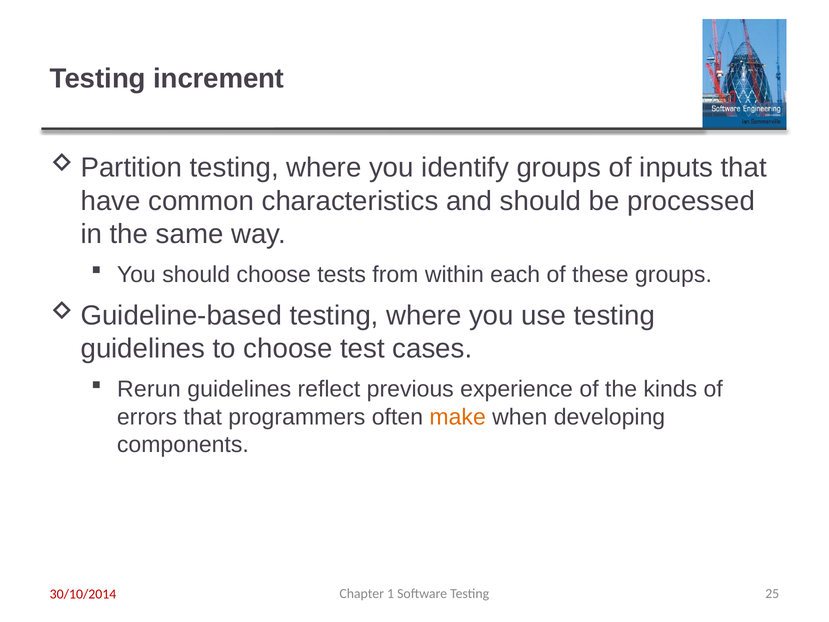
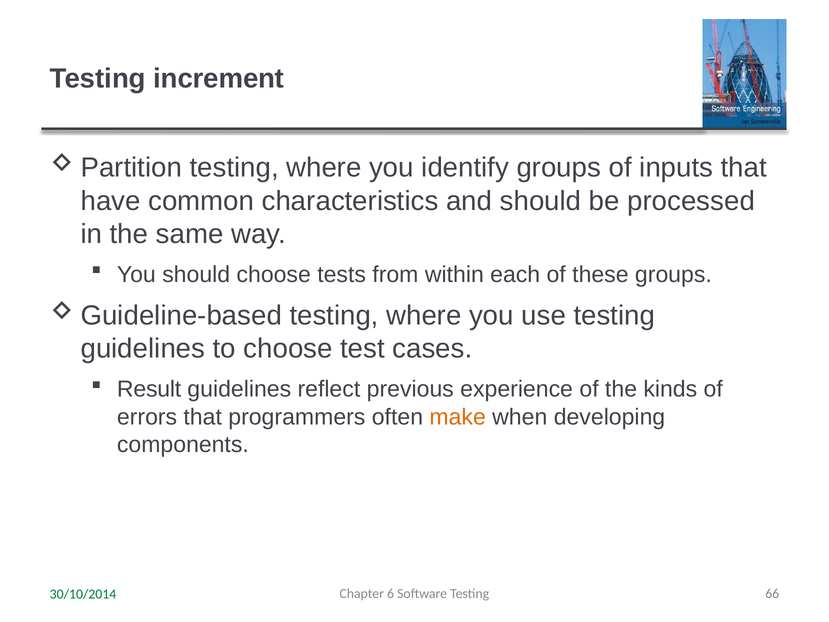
Rerun: Rerun -> Result (149, 389)
1: 1 -> 6 (391, 594)
25: 25 -> 66 (772, 594)
30/10/2014 colour: red -> green (83, 594)
